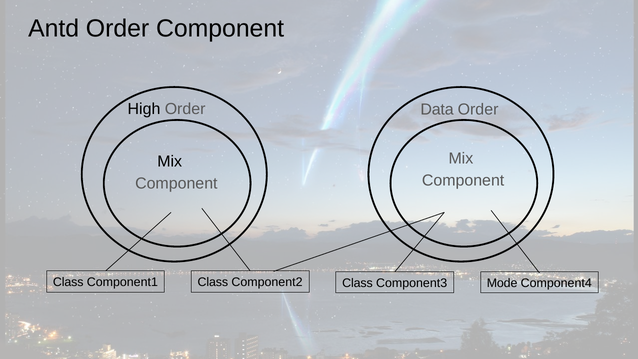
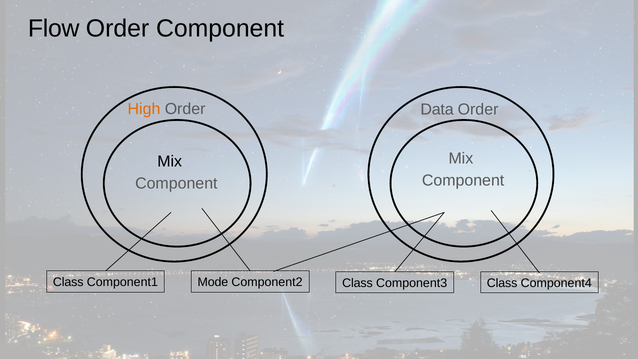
Antd: Antd -> Flow (54, 28)
High colour: black -> orange (144, 109)
Component1 Class: Class -> Mode (213, 282)
Component3 Mode: Mode -> Class (502, 283)
